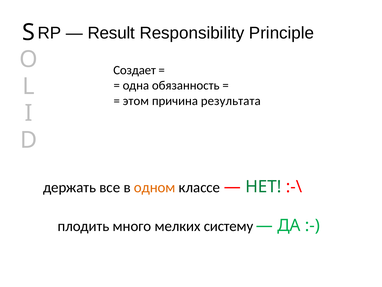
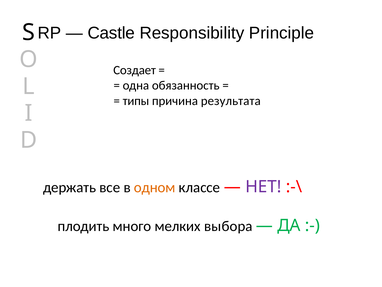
Result: Result -> Castle (111, 33)
этом: этом -> типы (136, 101)
НЕТ colour: green -> purple (263, 186)
систему: систему -> выбора (228, 226)
